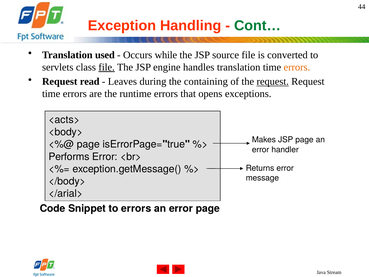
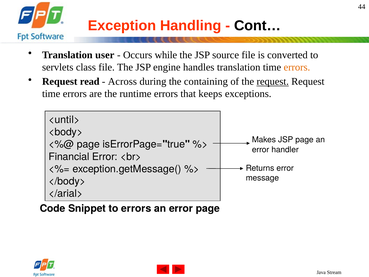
Cont… colour: green -> black (258, 26)
used: used -> user (105, 55)
file underline: present -> none (107, 67)
Leaves: Leaves -> Across (122, 81)
opens: opens -> keeps (210, 94)
<acts>: <acts> -> <until> (64, 120)
Performs: Performs -> Financial (69, 156)
